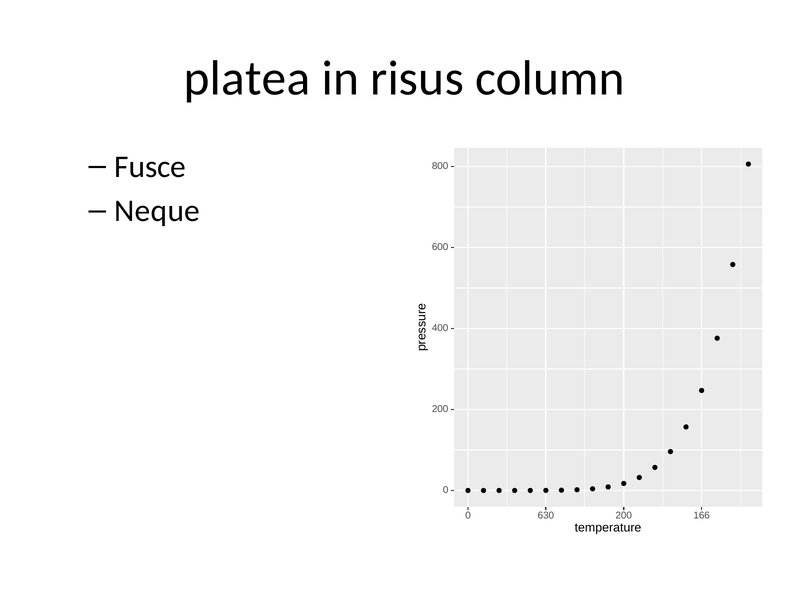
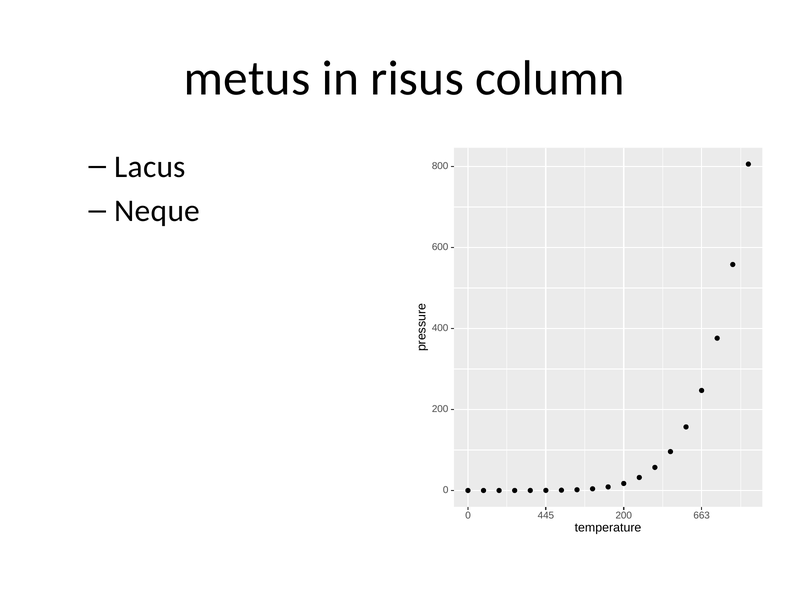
platea: platea -> metus (247, 78)
Fusce: Fusce -> Lacus (150, 167)
630: 630 -> 445 (546, 515)
166: 166 -> 663 (702, 515)
